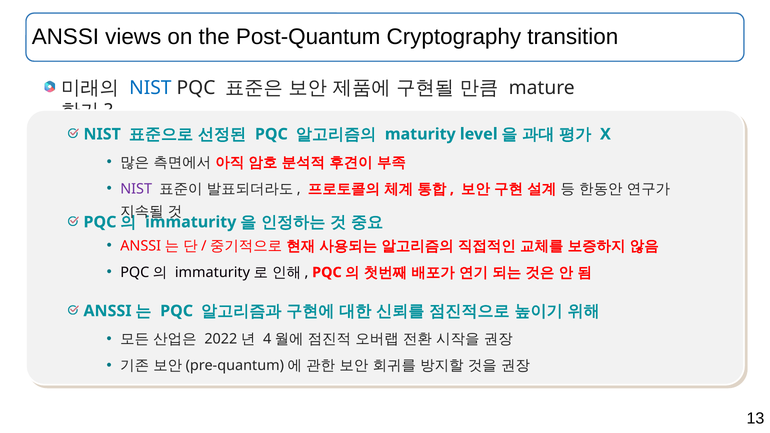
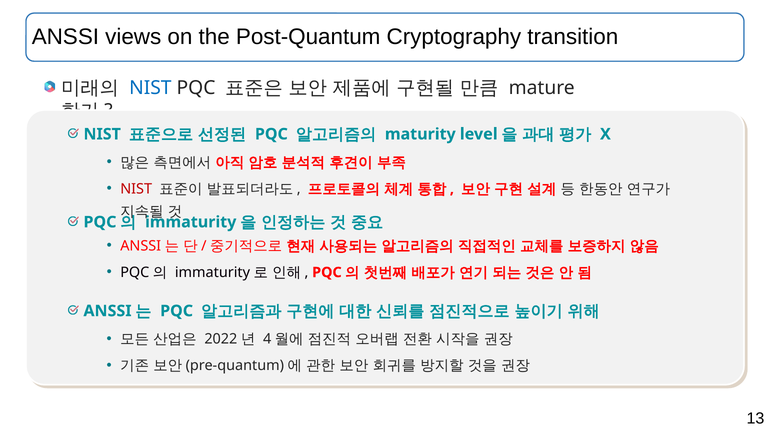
NIST colour: purple -> red (136, 189)
